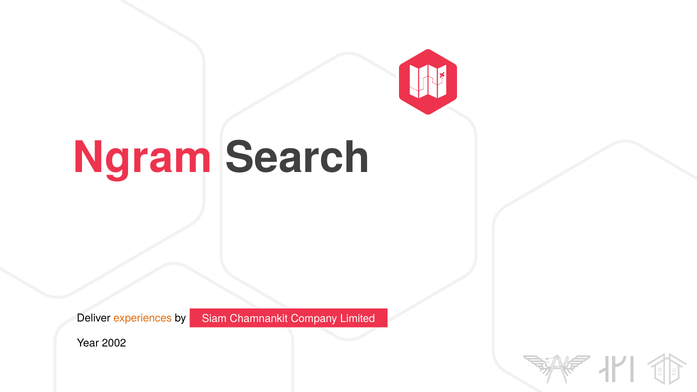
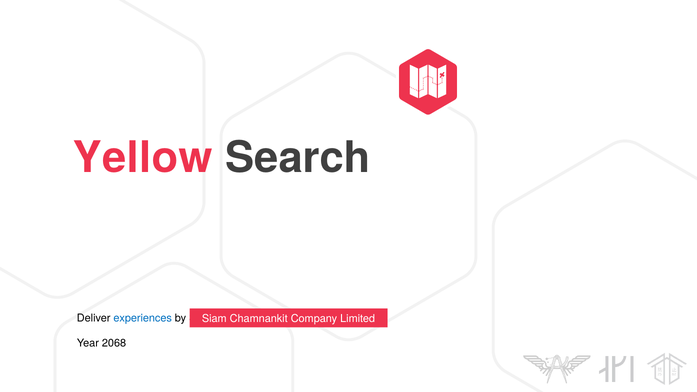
Ngram: Ngram -> Yellow (143, 158)
experiences colour: orange -> blue (143, 318)
2002: 2002 -> 2068 (114, 343)
